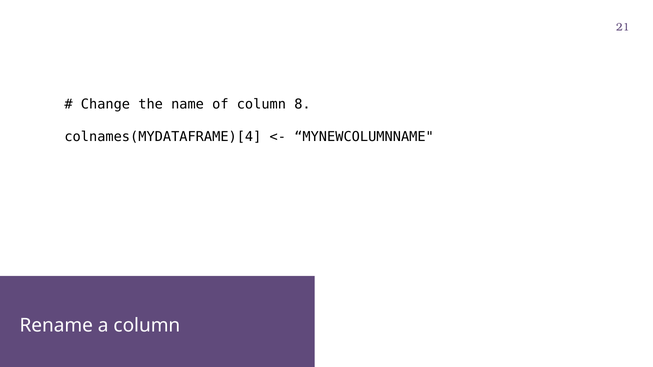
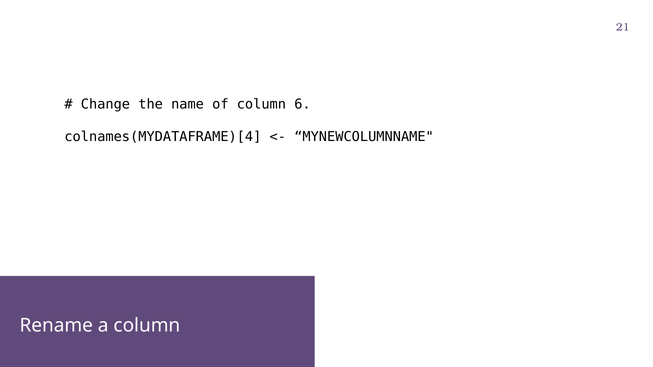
8: 8 -> 6 (302, 104)
